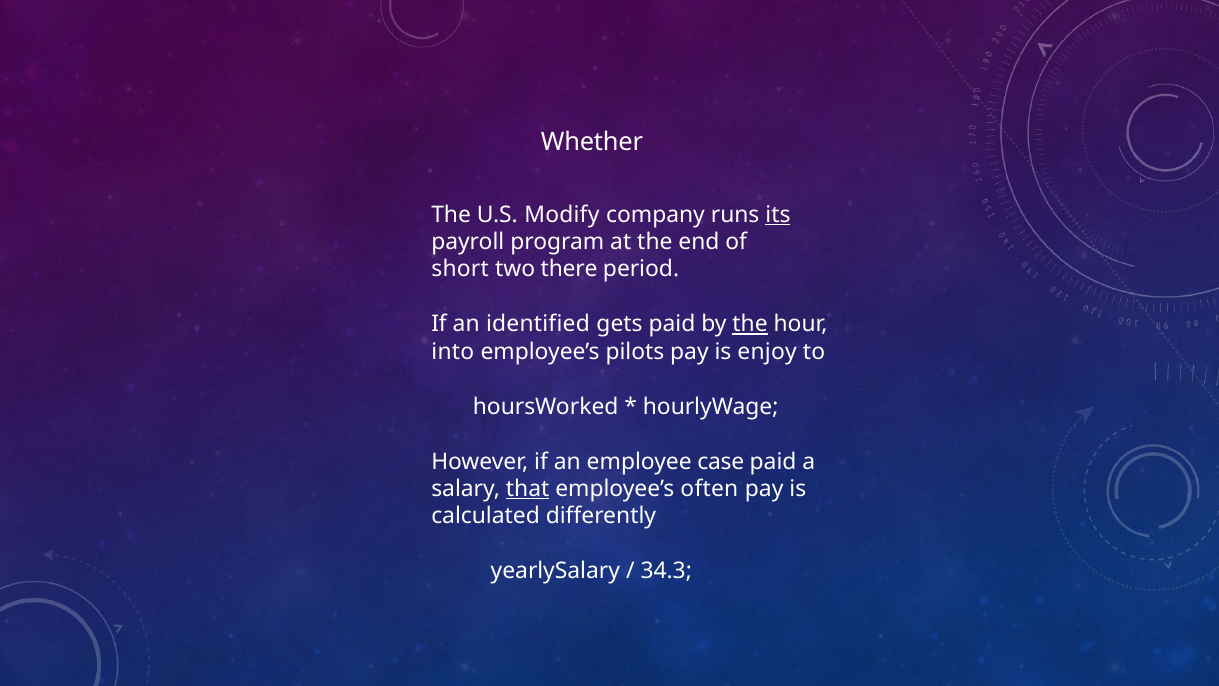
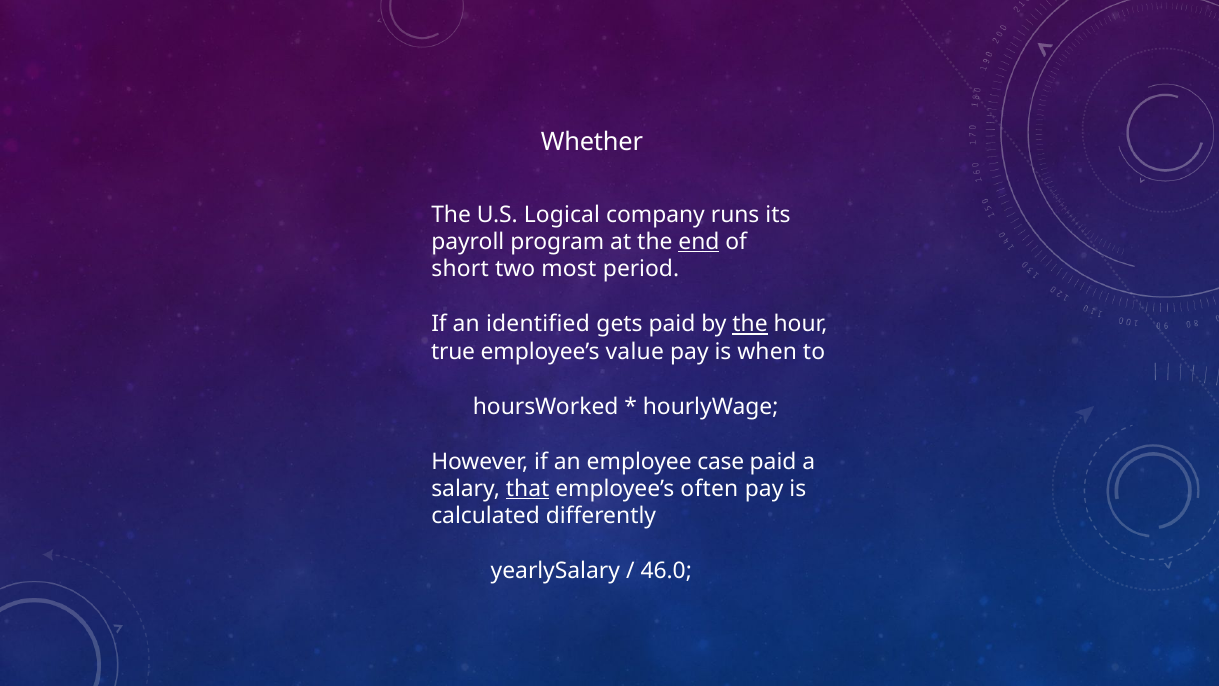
Modify: Modify -> Logical (562, 214)
its underline: present -> none (778, 214)
end underline: none -> present (699, 242)
there: there -> most (569, 269)
into: into -> true (453, 352)
pilots: pilots -> value (635, 352)
enjoy: enjoy -> when (767, 352)
34.3: 34.3 -> 46.0 (666, 571)
